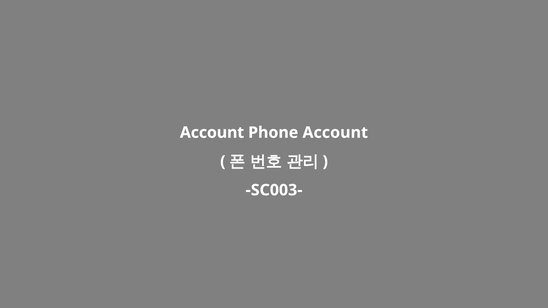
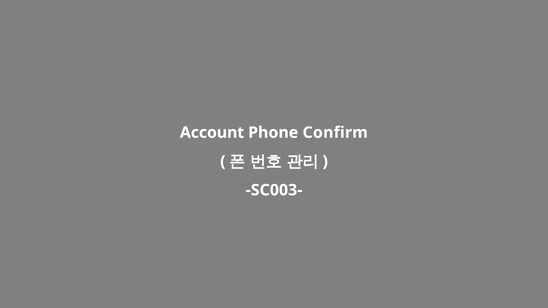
Phone Account: Account -> Confirm (335, 133)
